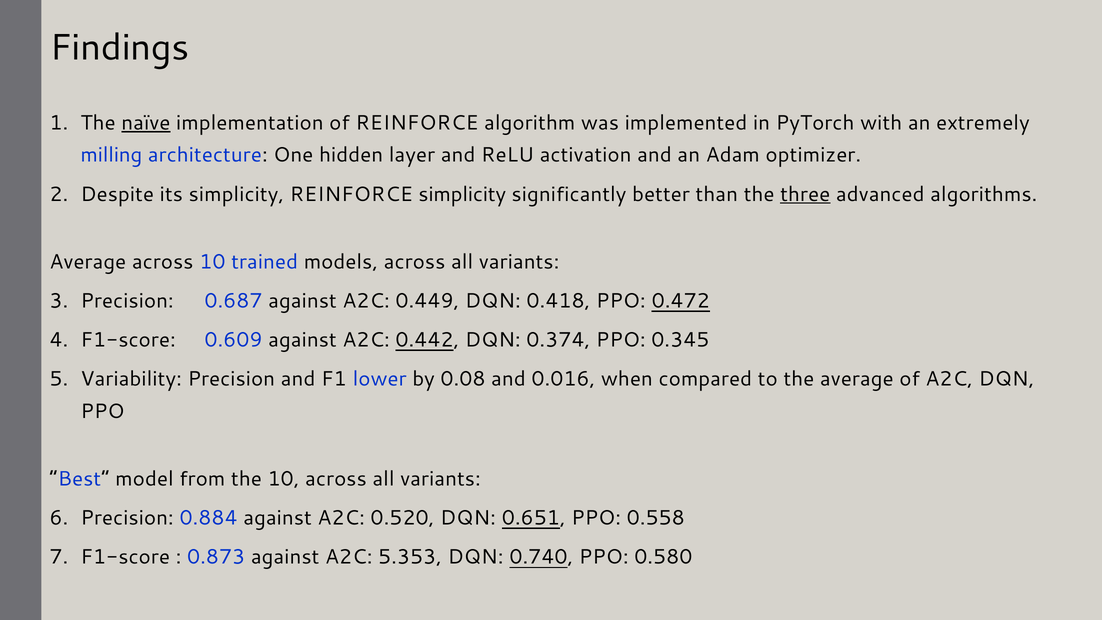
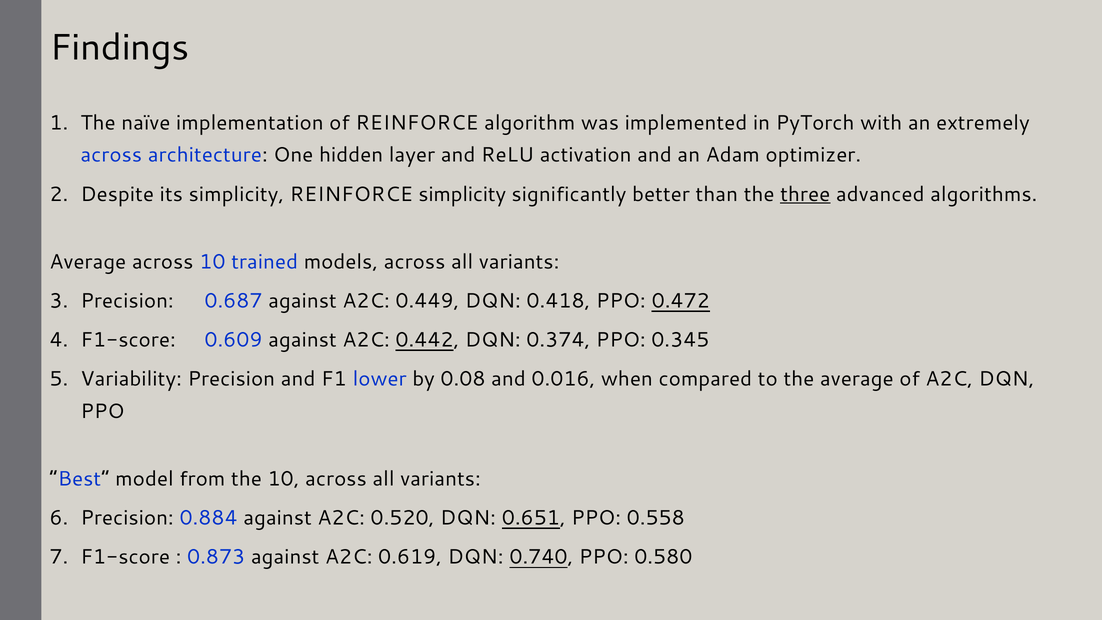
naïve underline: present -> none (146, 123)
milling: milling -> across (111, 155)
5.353: 5.353 -> 0.619 (410, 557)
